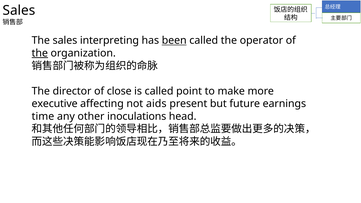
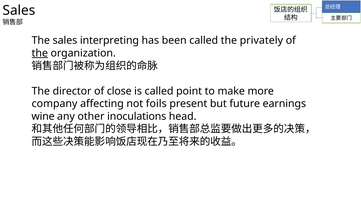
been underline: present -> none (174, 41)
operator: operator -> privately (261, 41)
executive: executive -> company (55, 104)
aids: aids -> foils (156, 104)
time: time -> wine (43, 116)
